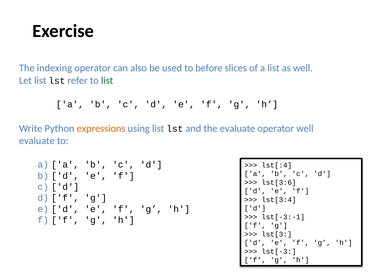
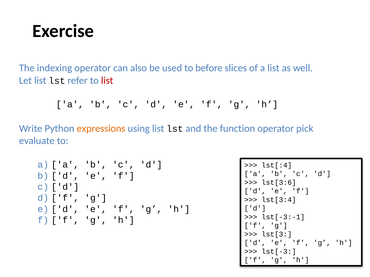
list colour: green -> red (107, 81)
the evaluate: evaluate -> function (237, 129)
operator well: well -> pick (305, 129)
